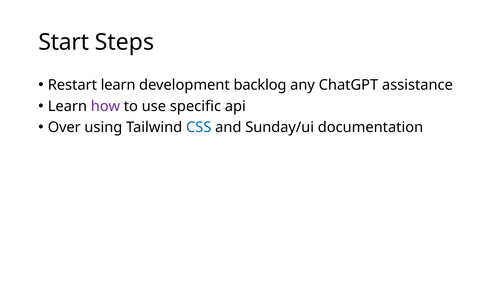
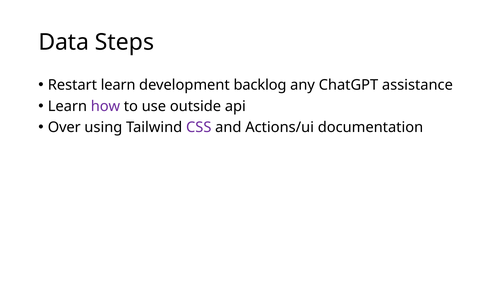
Start: Start -> Data (64, 42)
specific: specific -> outside (195, 106)
CSS colour: blue -> purple (199, 127)
Sunday/ui: Sunday/ui -> Actions/ui (280, 127)
